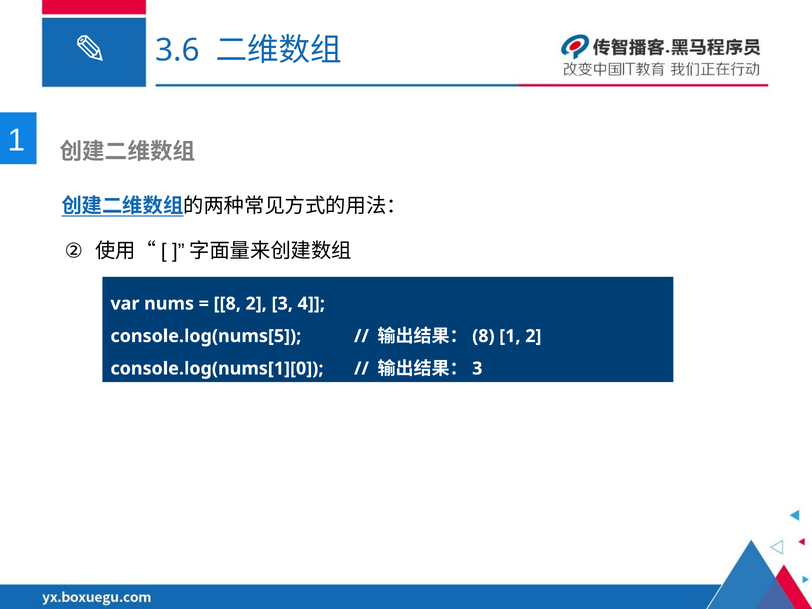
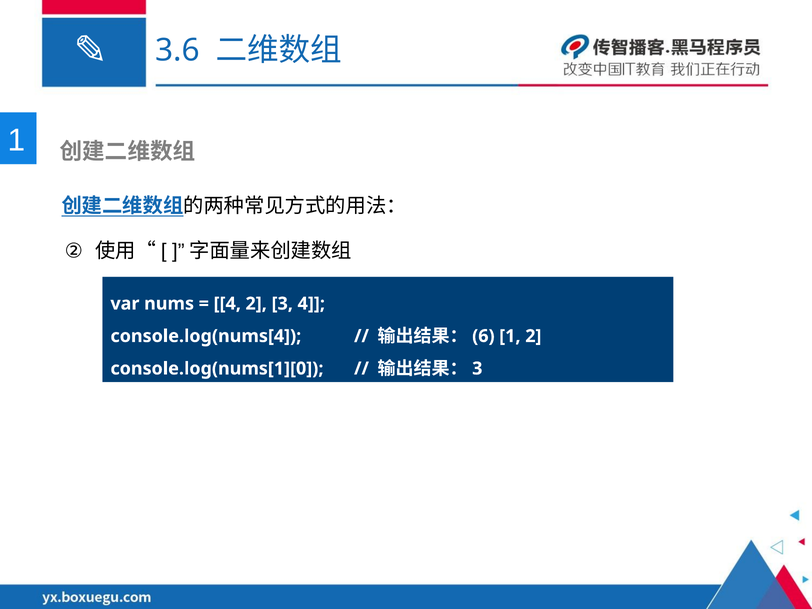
8: 8 -> 4 (227, 304)
console.log(nums[5: console.log(nums[5 -> console.log(nums[4 (206, 336)
8: 8 -> 6 (483, 336)
